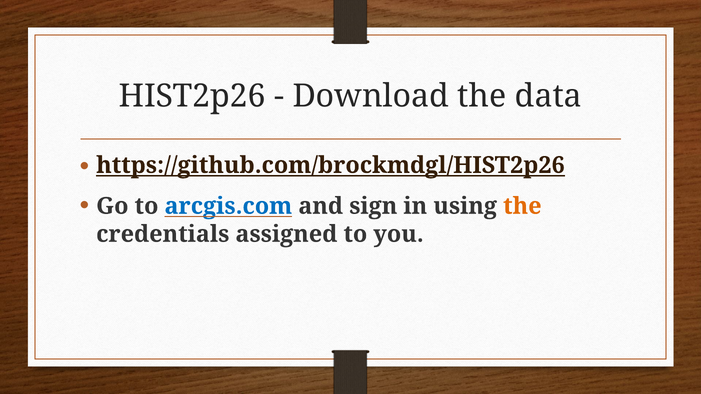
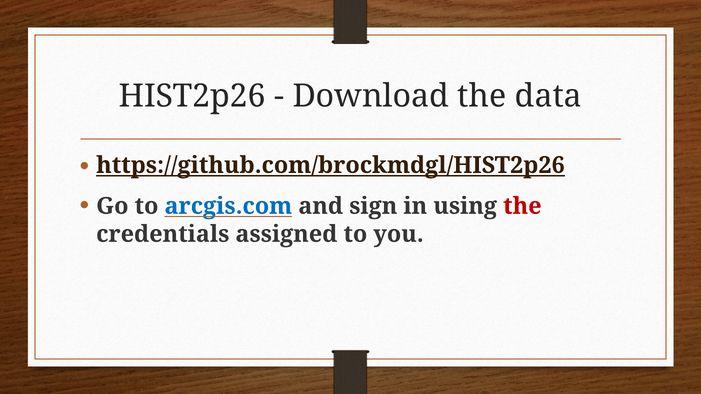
the colour: orange -> red (522, 206)
